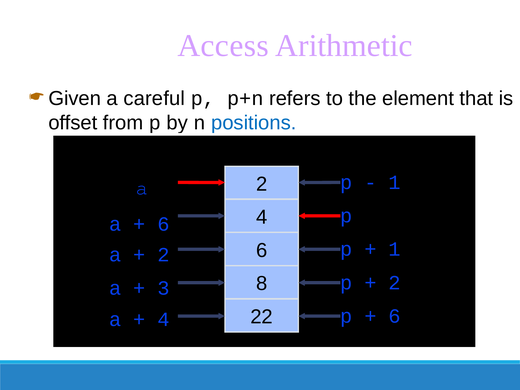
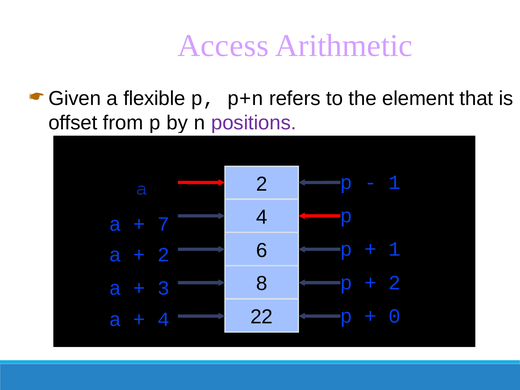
careful: careful -> flexible (154, 98)
positions colour: blue -> purple (254, 123)
6: 6 -> 7 (164, 224)
6: 6 -> 0 (395, 316)
